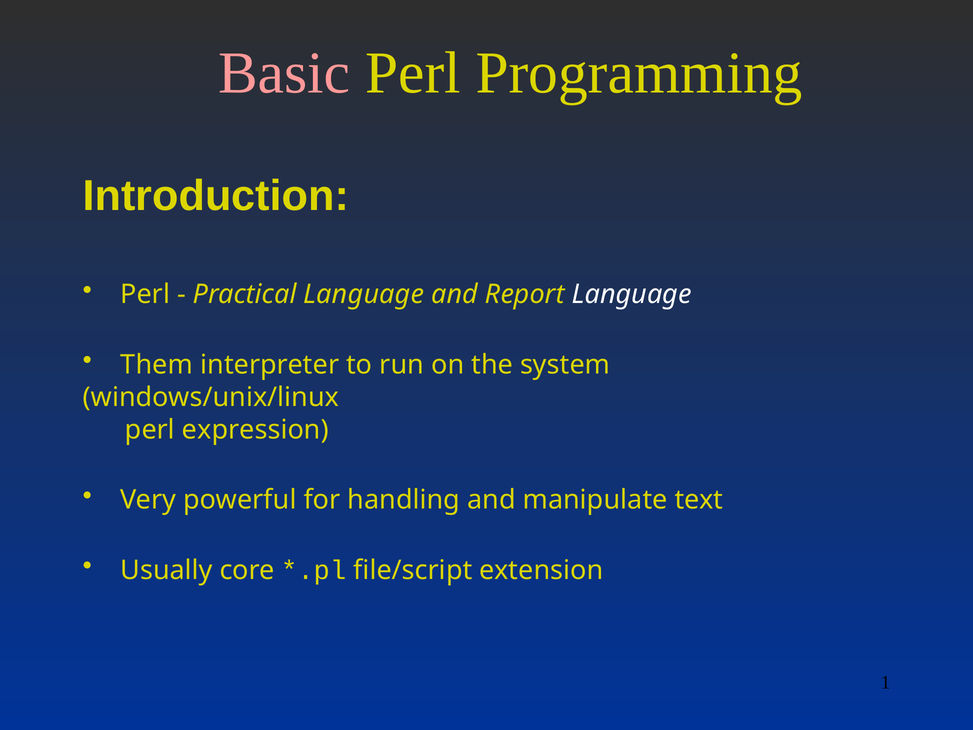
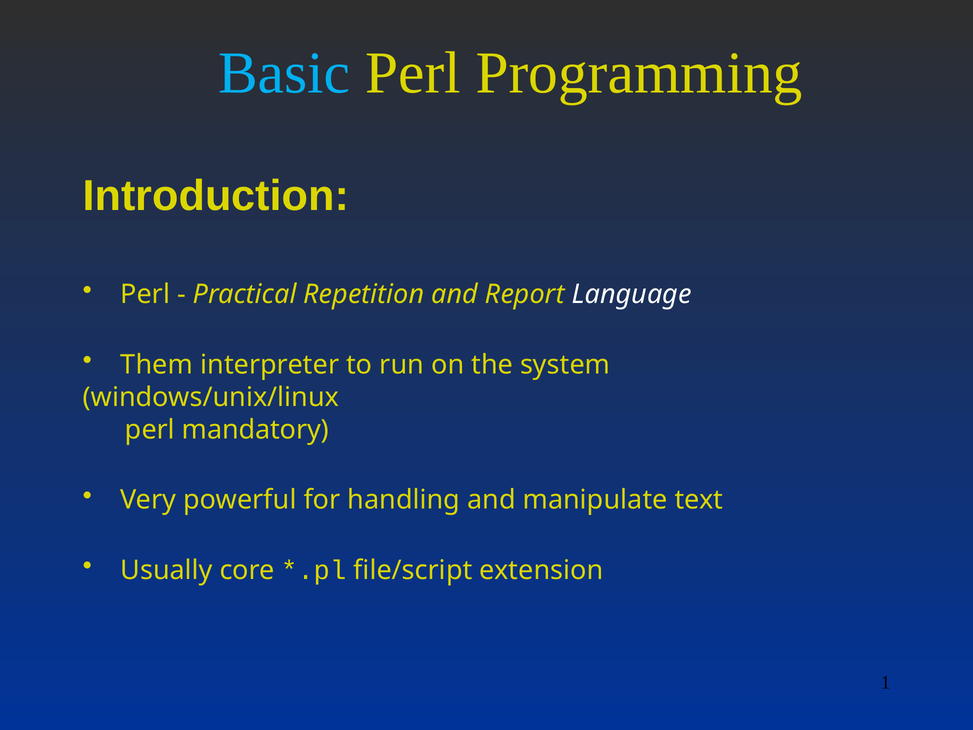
Basic colour: pink -> light blue (284, 73)
Practical Language: Language -> Repetition (364, 294)
expression: expression -> mandatory (255, 430)
